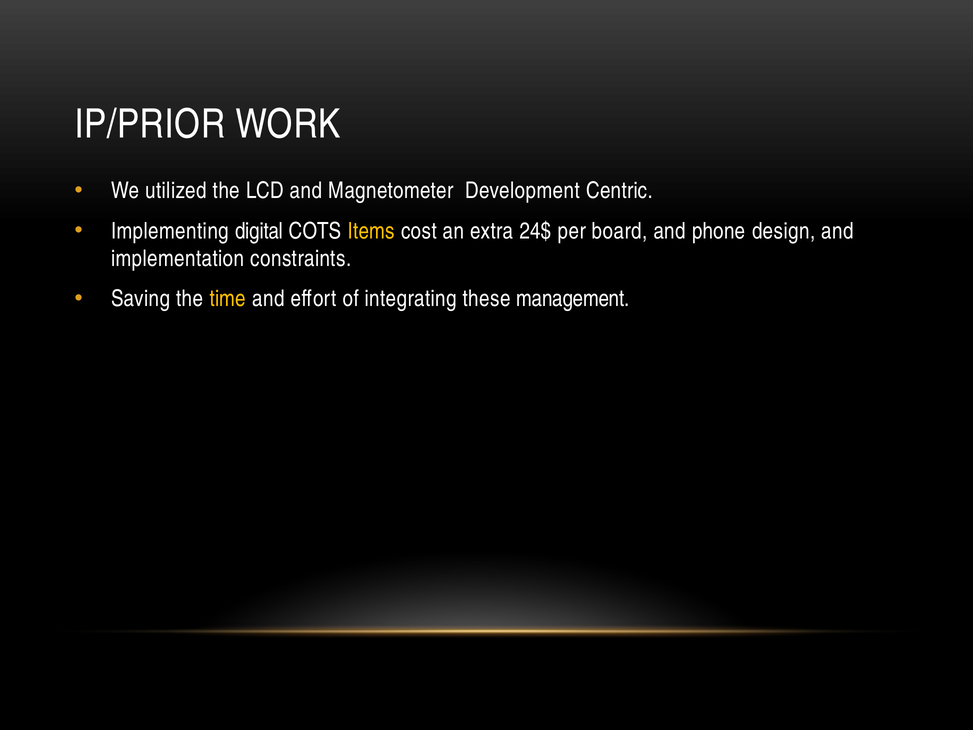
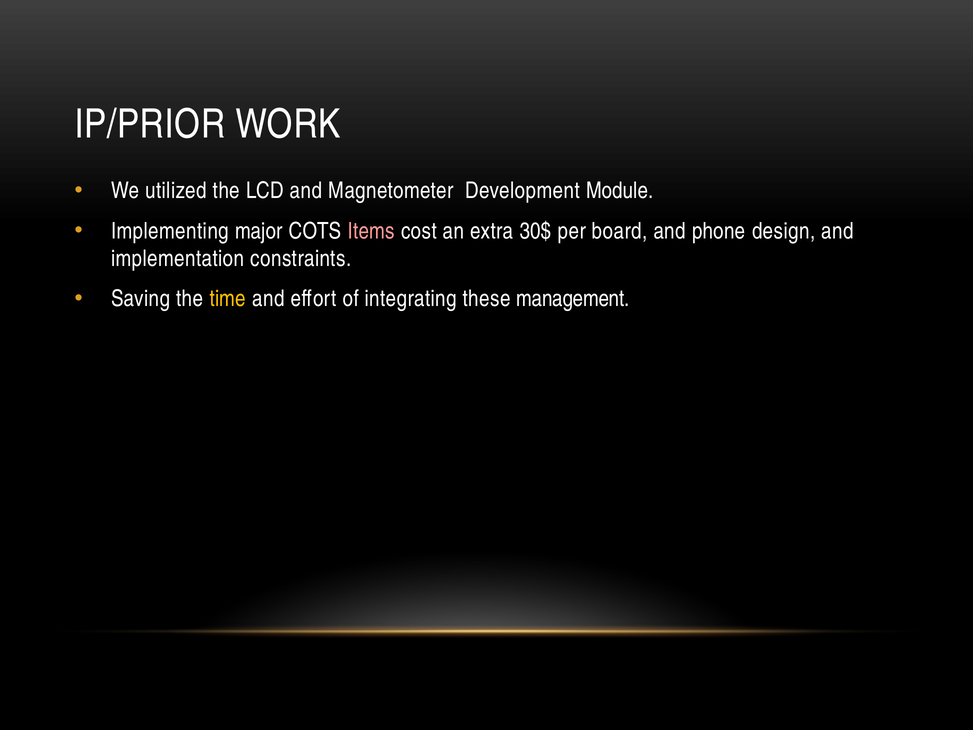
Centric: Centric -> Module (620, 191)
digital: digital -> major (259, 231)
Items colour: yellow -> pink (371, 231)
24$: 24$ -> 30$ (536, 231)
